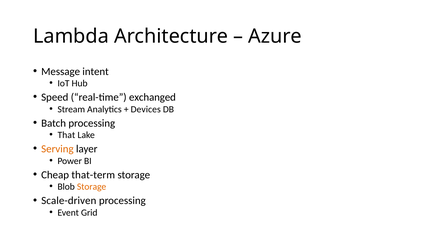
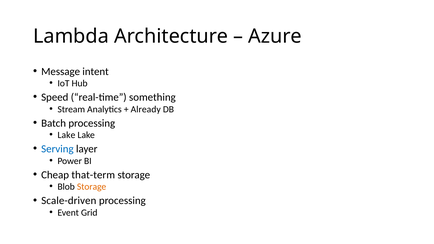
exchanged: exchanged -> something (152, 97)
Devices: Devices -> Already (146, 109)
That: That -> Lake (66, 135)
Serving colour: orange -> blue (57, 149)
